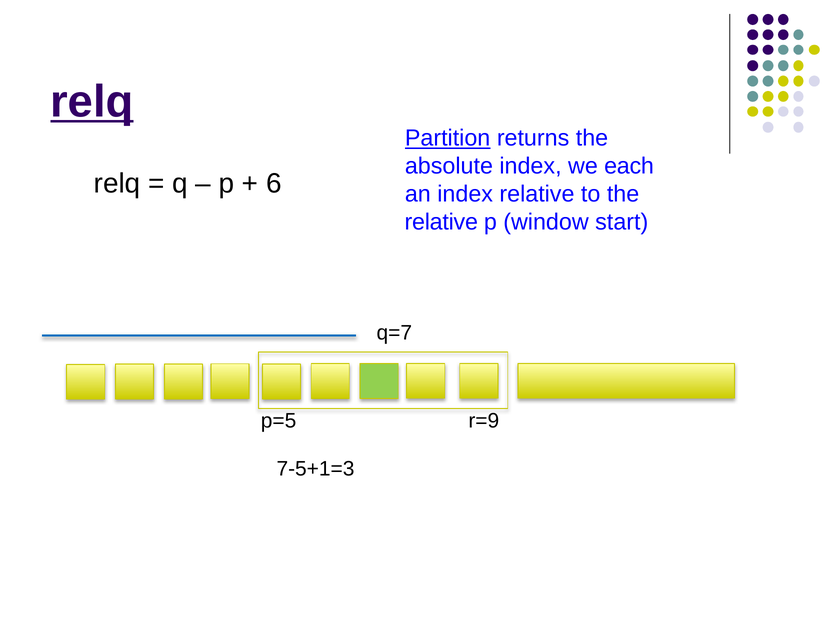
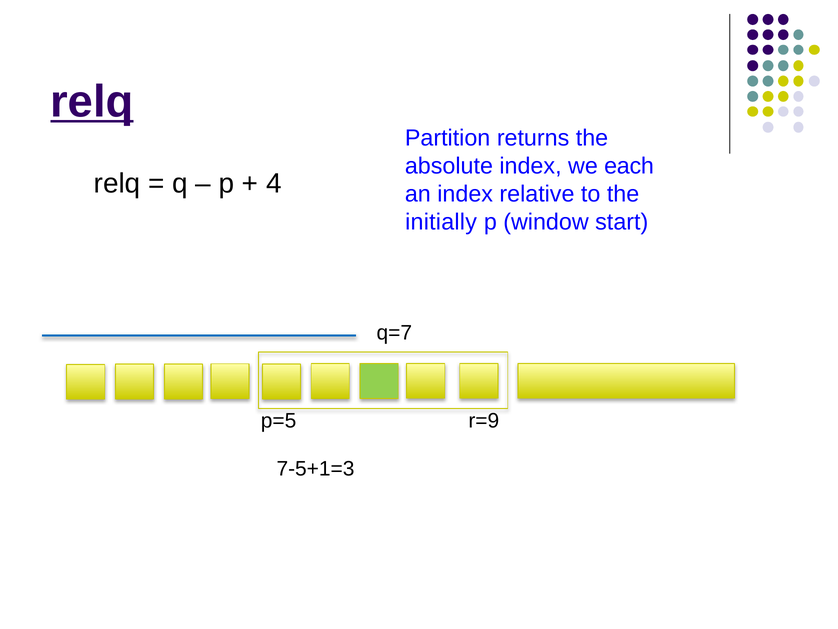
Partition underline: present -> none (448, 138)
6: 6 -> 4 (274, 183)
relative: relative -> initially (441, 222)
